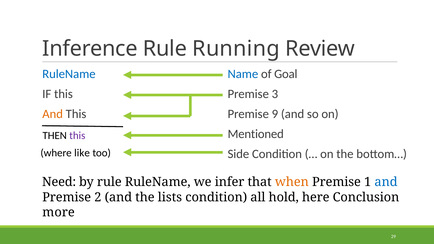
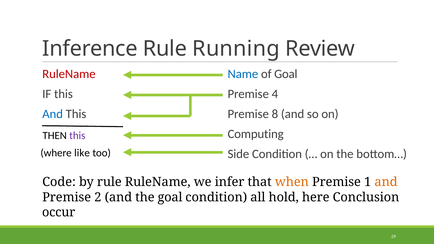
RuleName colour: blue -> red (69, 74)
3: 3 -> 4 (275, 94)
9: 9 -> 8 (275, 114)
And colour: orange -> blue (53, 114)
Mentioned: Mentioned -> Computing (256, 134)
Need: Need -> Code (59, 182)
and colour: blue -> orange (386, 182)
the lists: lists -> goal (170, 197)
more: more -> occur (59, 212)
